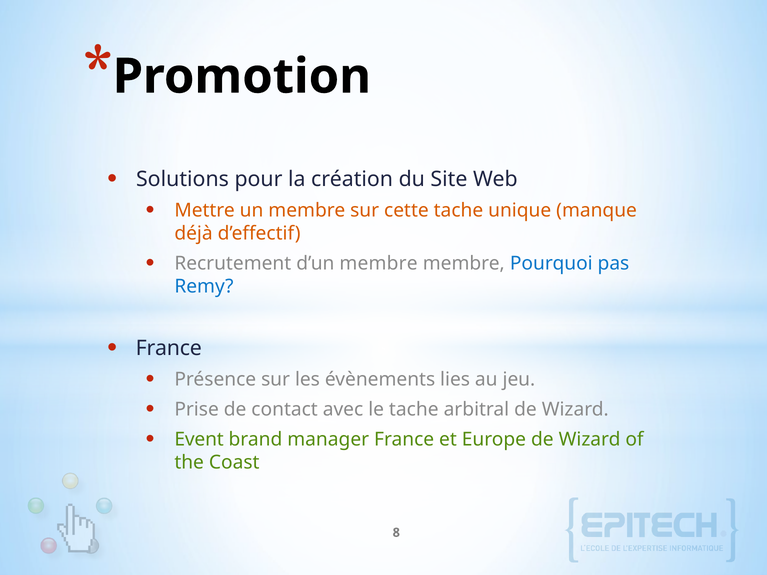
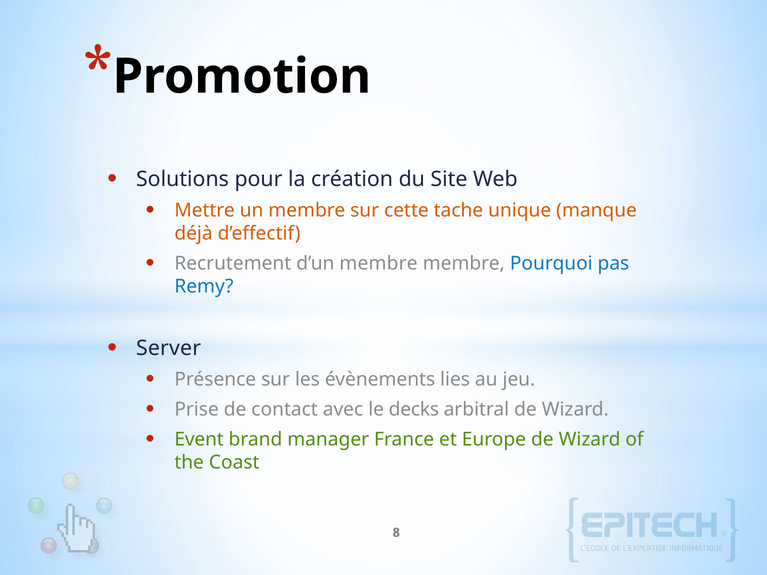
France: France -> Server (169, 348)
le tache: tache -> decks (414, 410)
